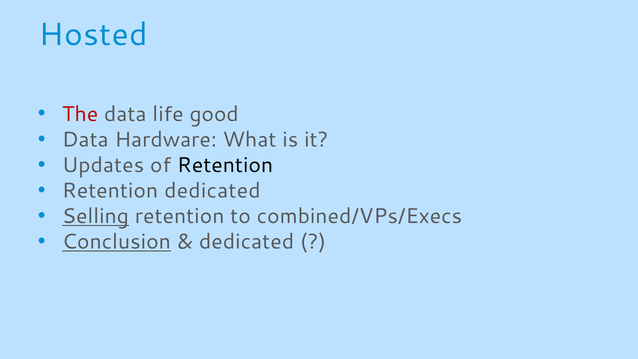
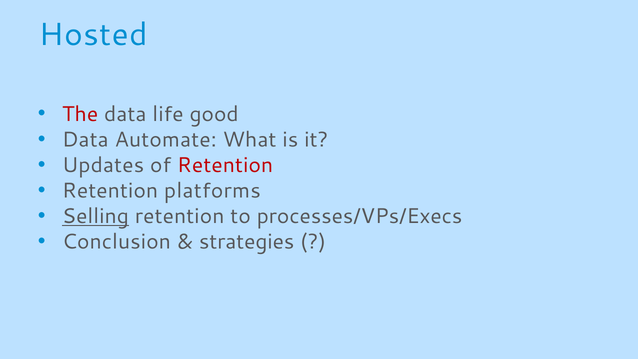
Hardware: Hardware -> Automate (166, 140)
Retention colour: black -> red (225, 165)
Retention dedicated: dedicated -> platforms (212, 191)
combined/VPs/Execs: combined/VPs/Execs -> processes/VPs/Execs (359, 216)
Conclusion underline: present -> none (116, 242)
dedicated: dedicated -> strategies (247, 242)
